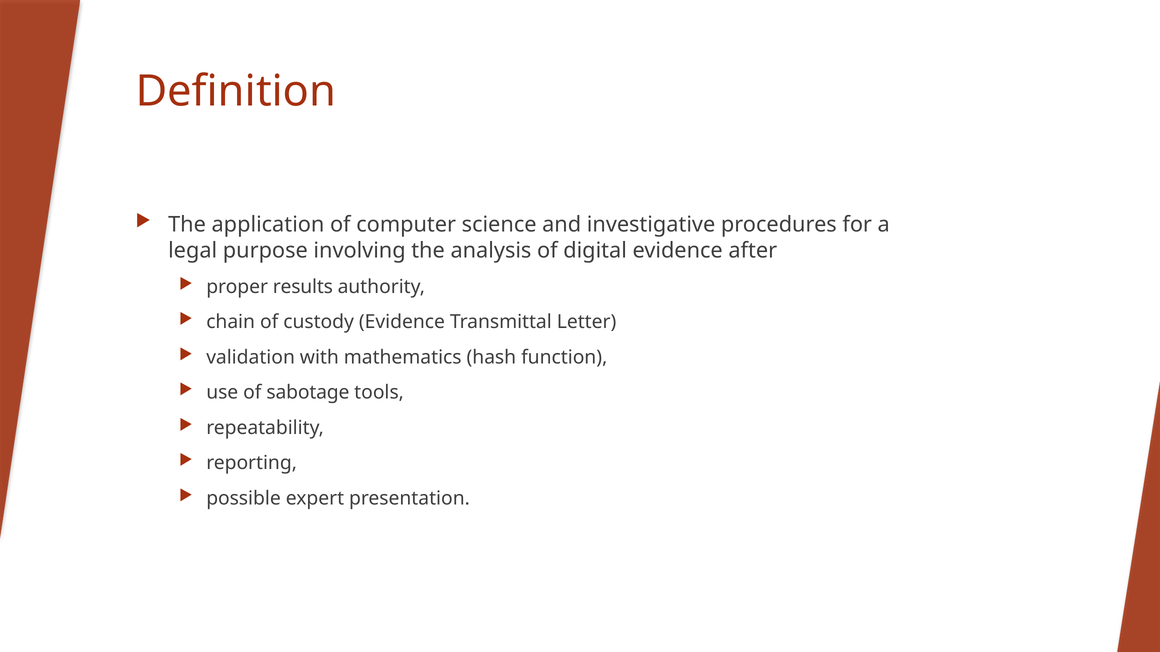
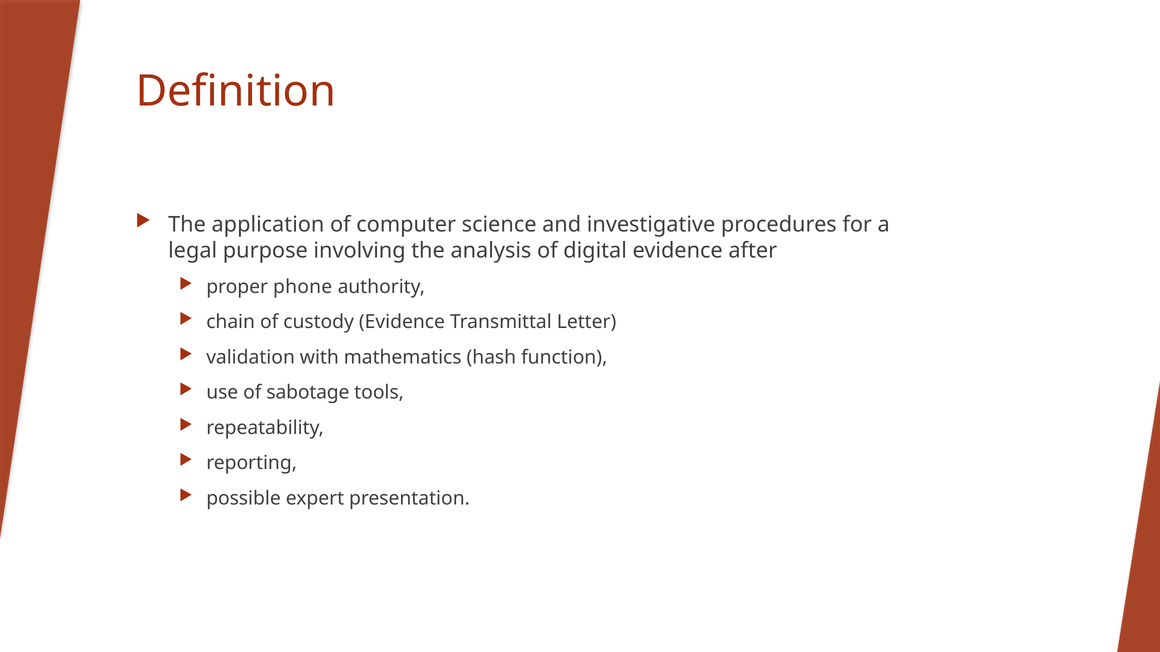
results: results -> phone (303, 287)
